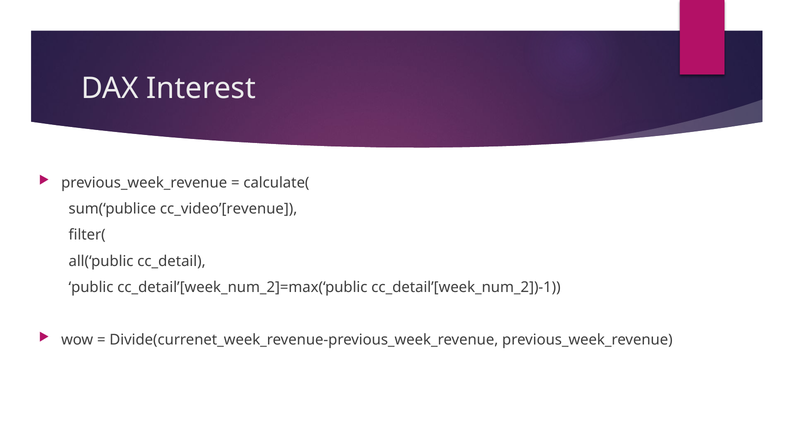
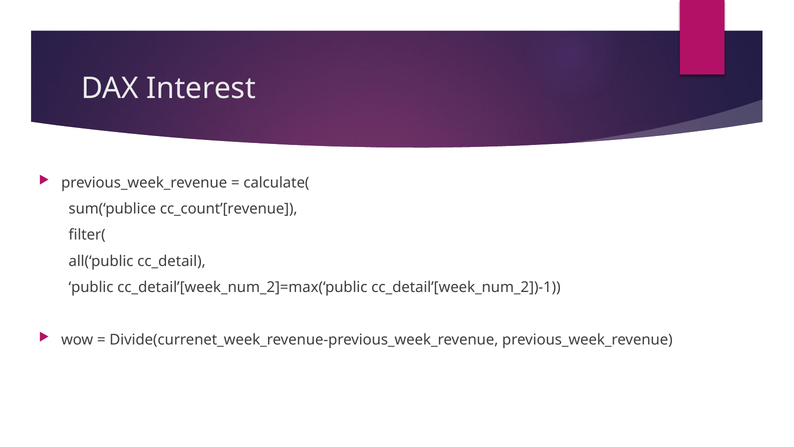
cc_video’[revenue: cc_video’[revenue -> cc_count’[revenue (229, 209)
